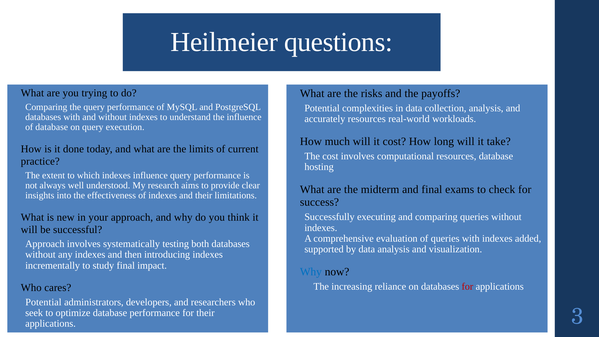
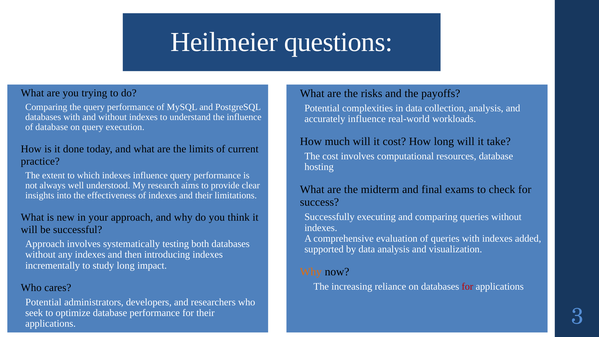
accurately resources: resources -> influence (367, 119)
study final: final -> long (126, 265)
Why colour: blue -> orange (311, 272)
